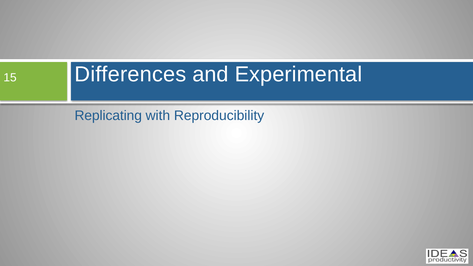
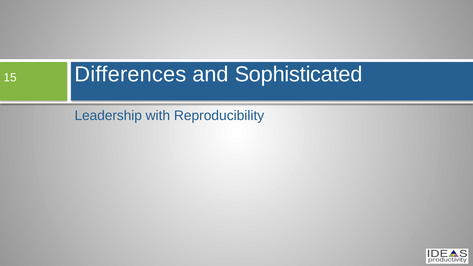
Experimental: Experimental -> Sophisticated (299, 74)
Replicating: Replicating -> Leadership (108, 116)
